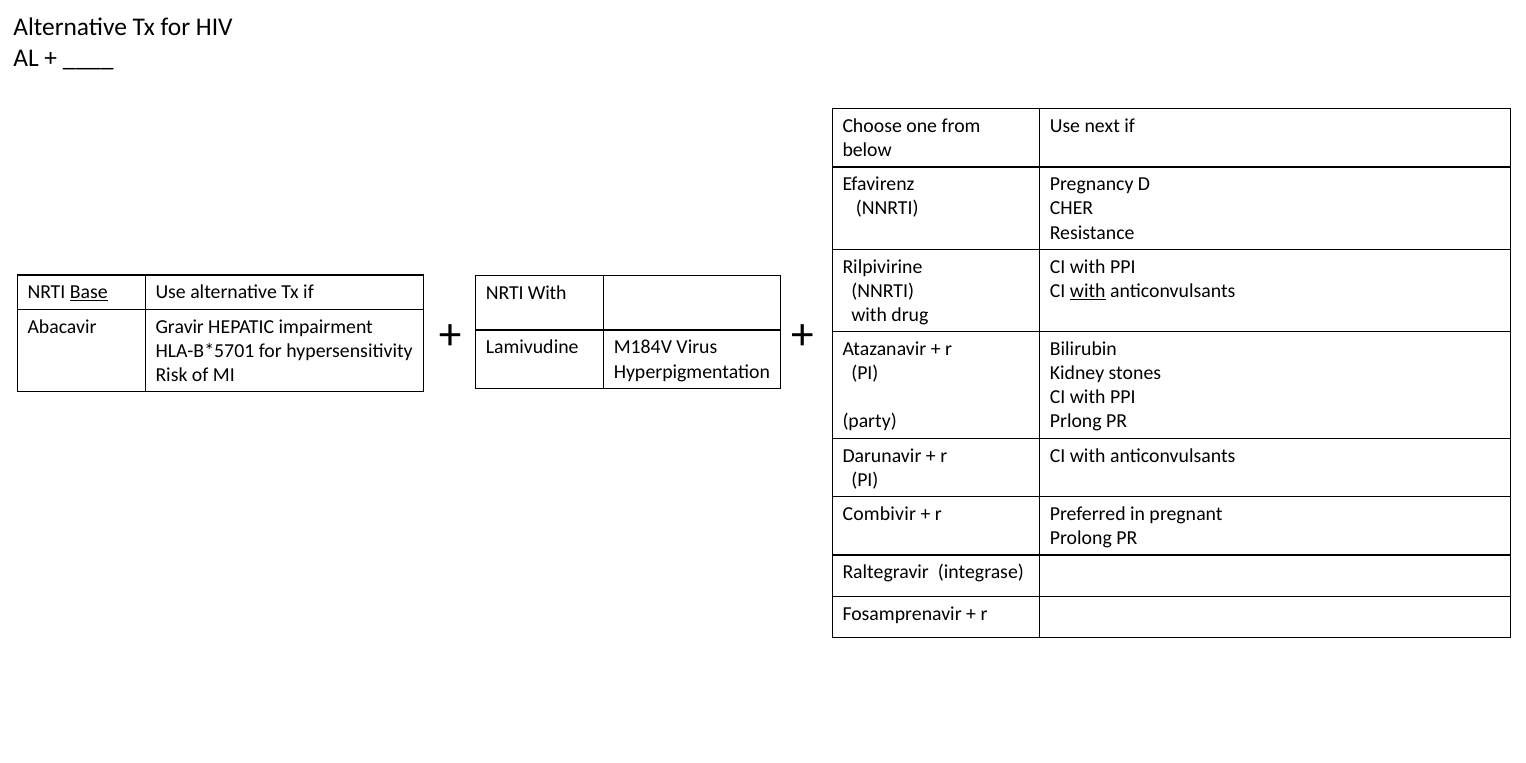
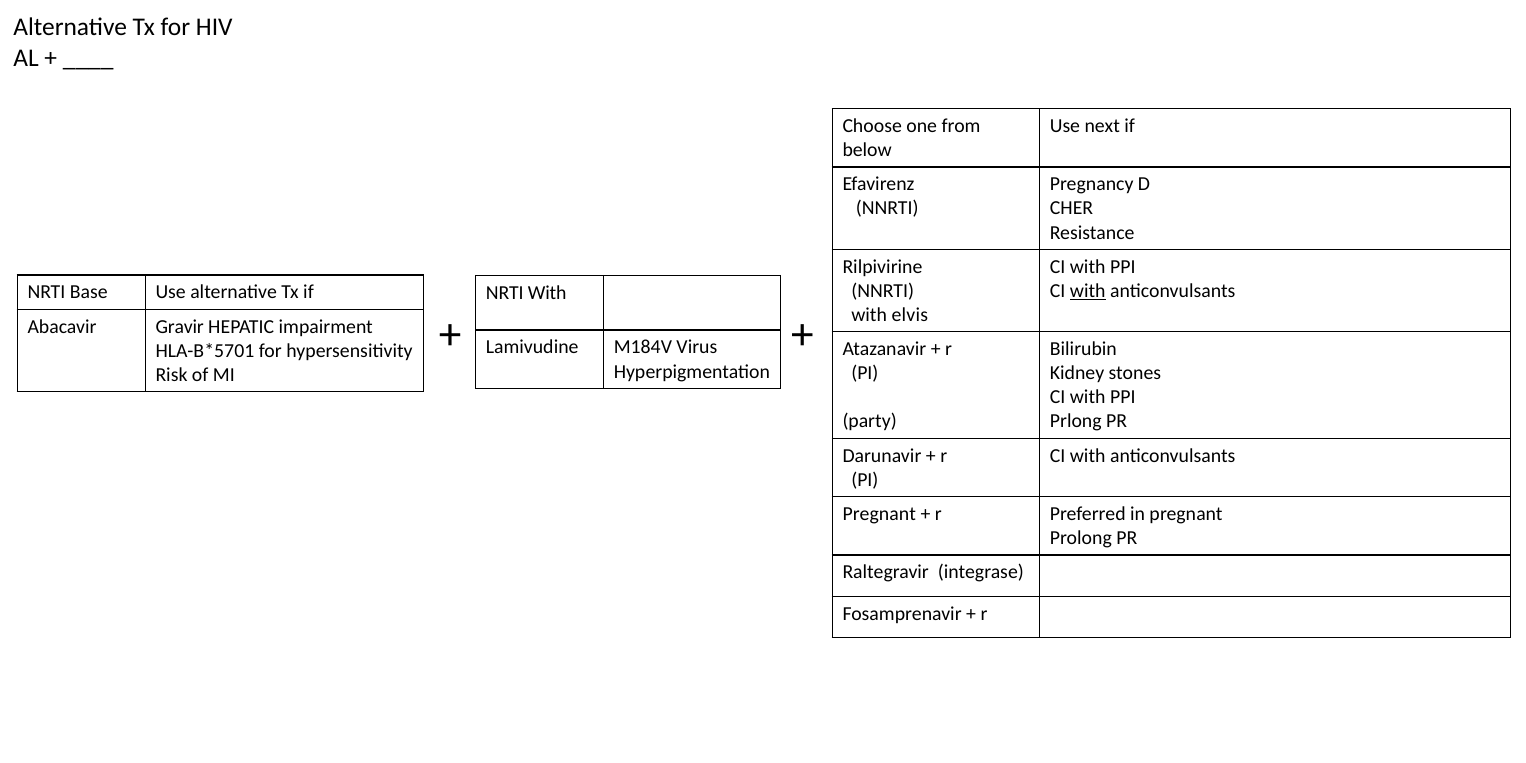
Base underline: present -> none (89, 292)
drug: drug -> elvis (910, 315)
Combivir: Combivir -> Pregnant (879, 514)
